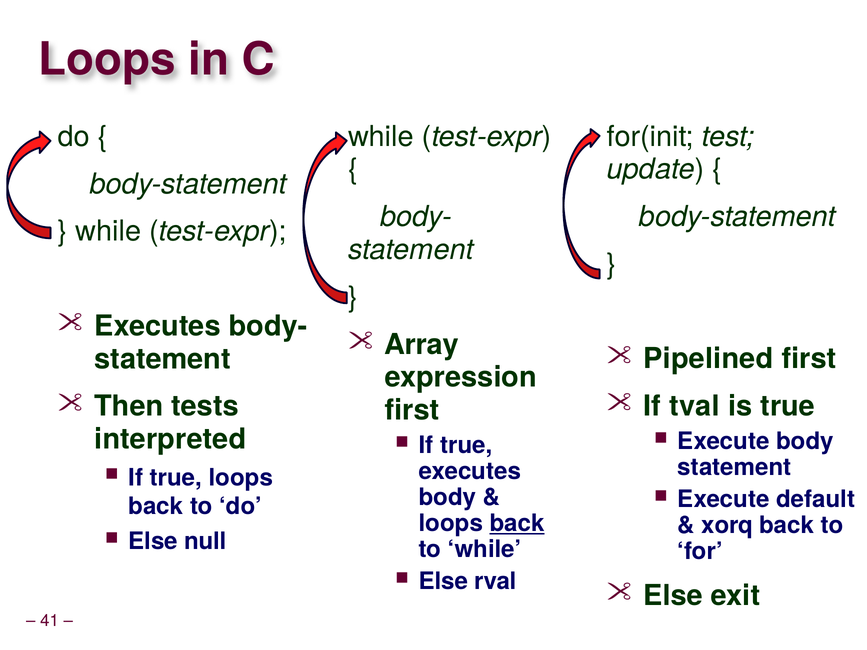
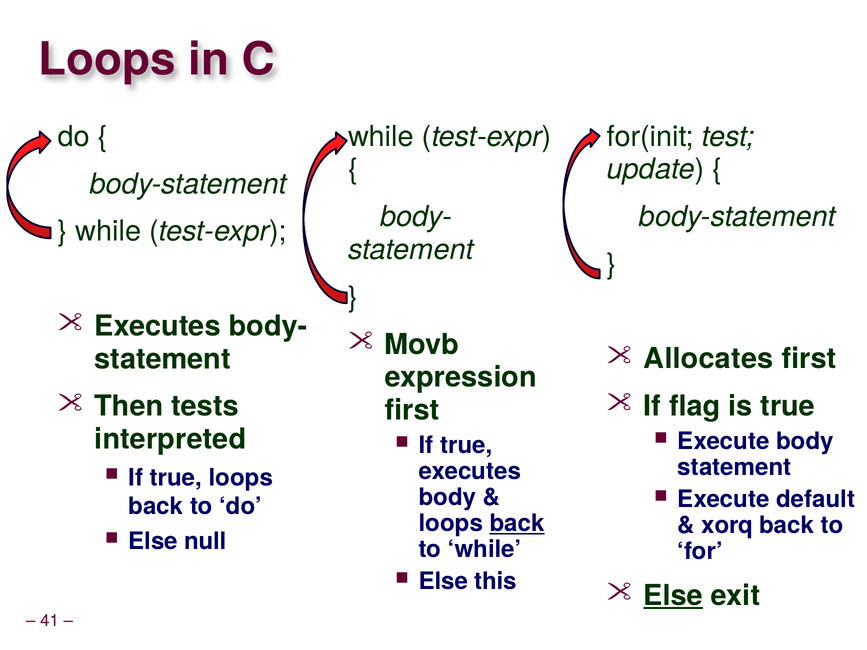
Array: Array -> Movb (422, 345)
Pipelined: Pipelined -> Allocates (708, 359)
tval: tval -> flag (695, 406)
rval: rval -> this (496, 582)
Else underline: none -> present (673, 596)
